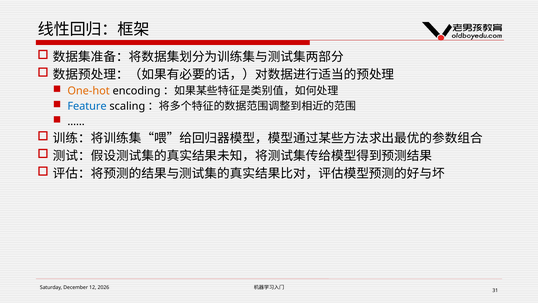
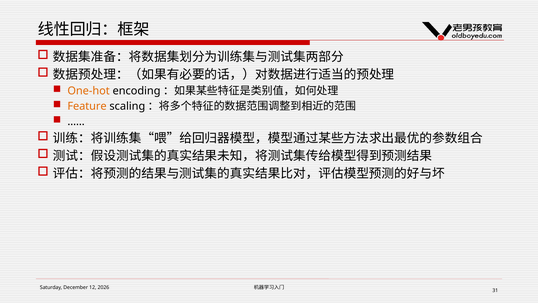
Feature colour: blue -> orange (87, 106)
